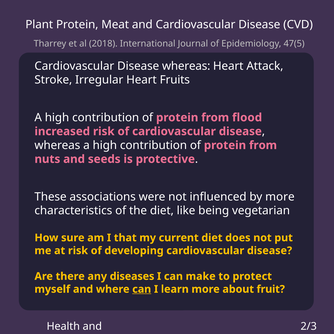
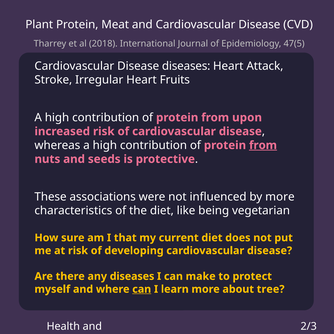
Disease whereas: whereas -> diseases (186, 66)
flood: flood -> upon (247, 118)
from underline: none -> present (263, 145)
fruit: fruit -> tree (271, 289)
